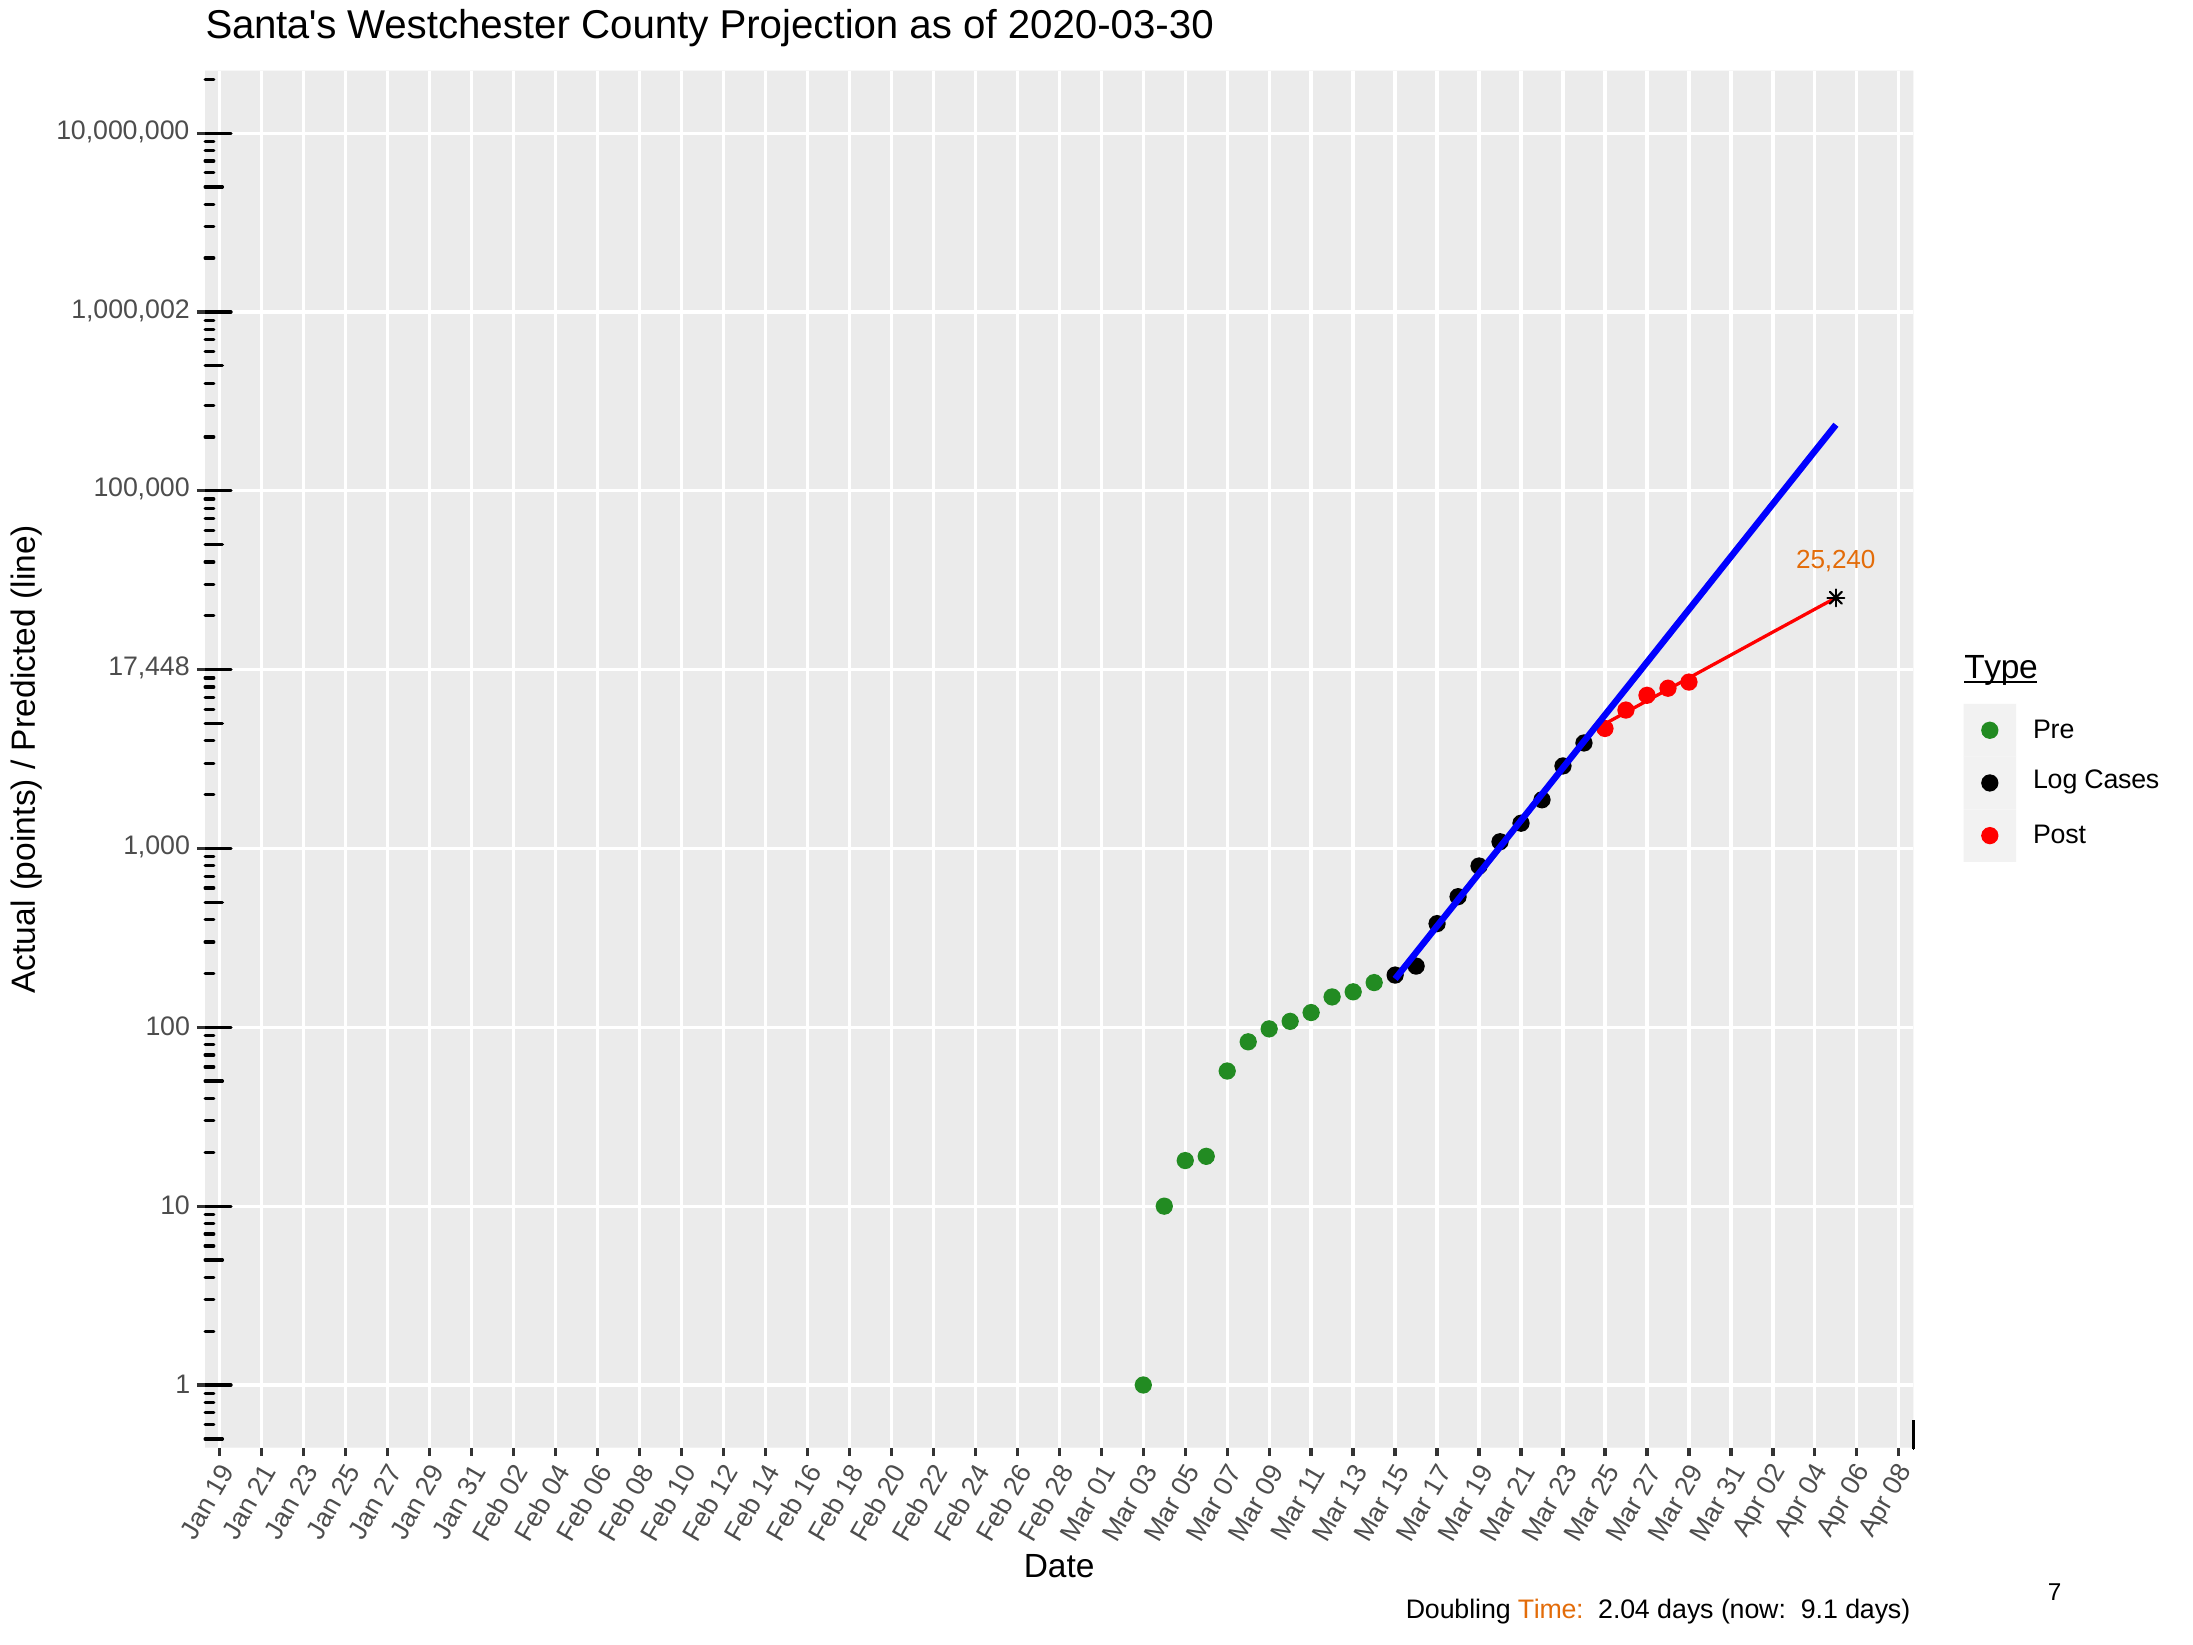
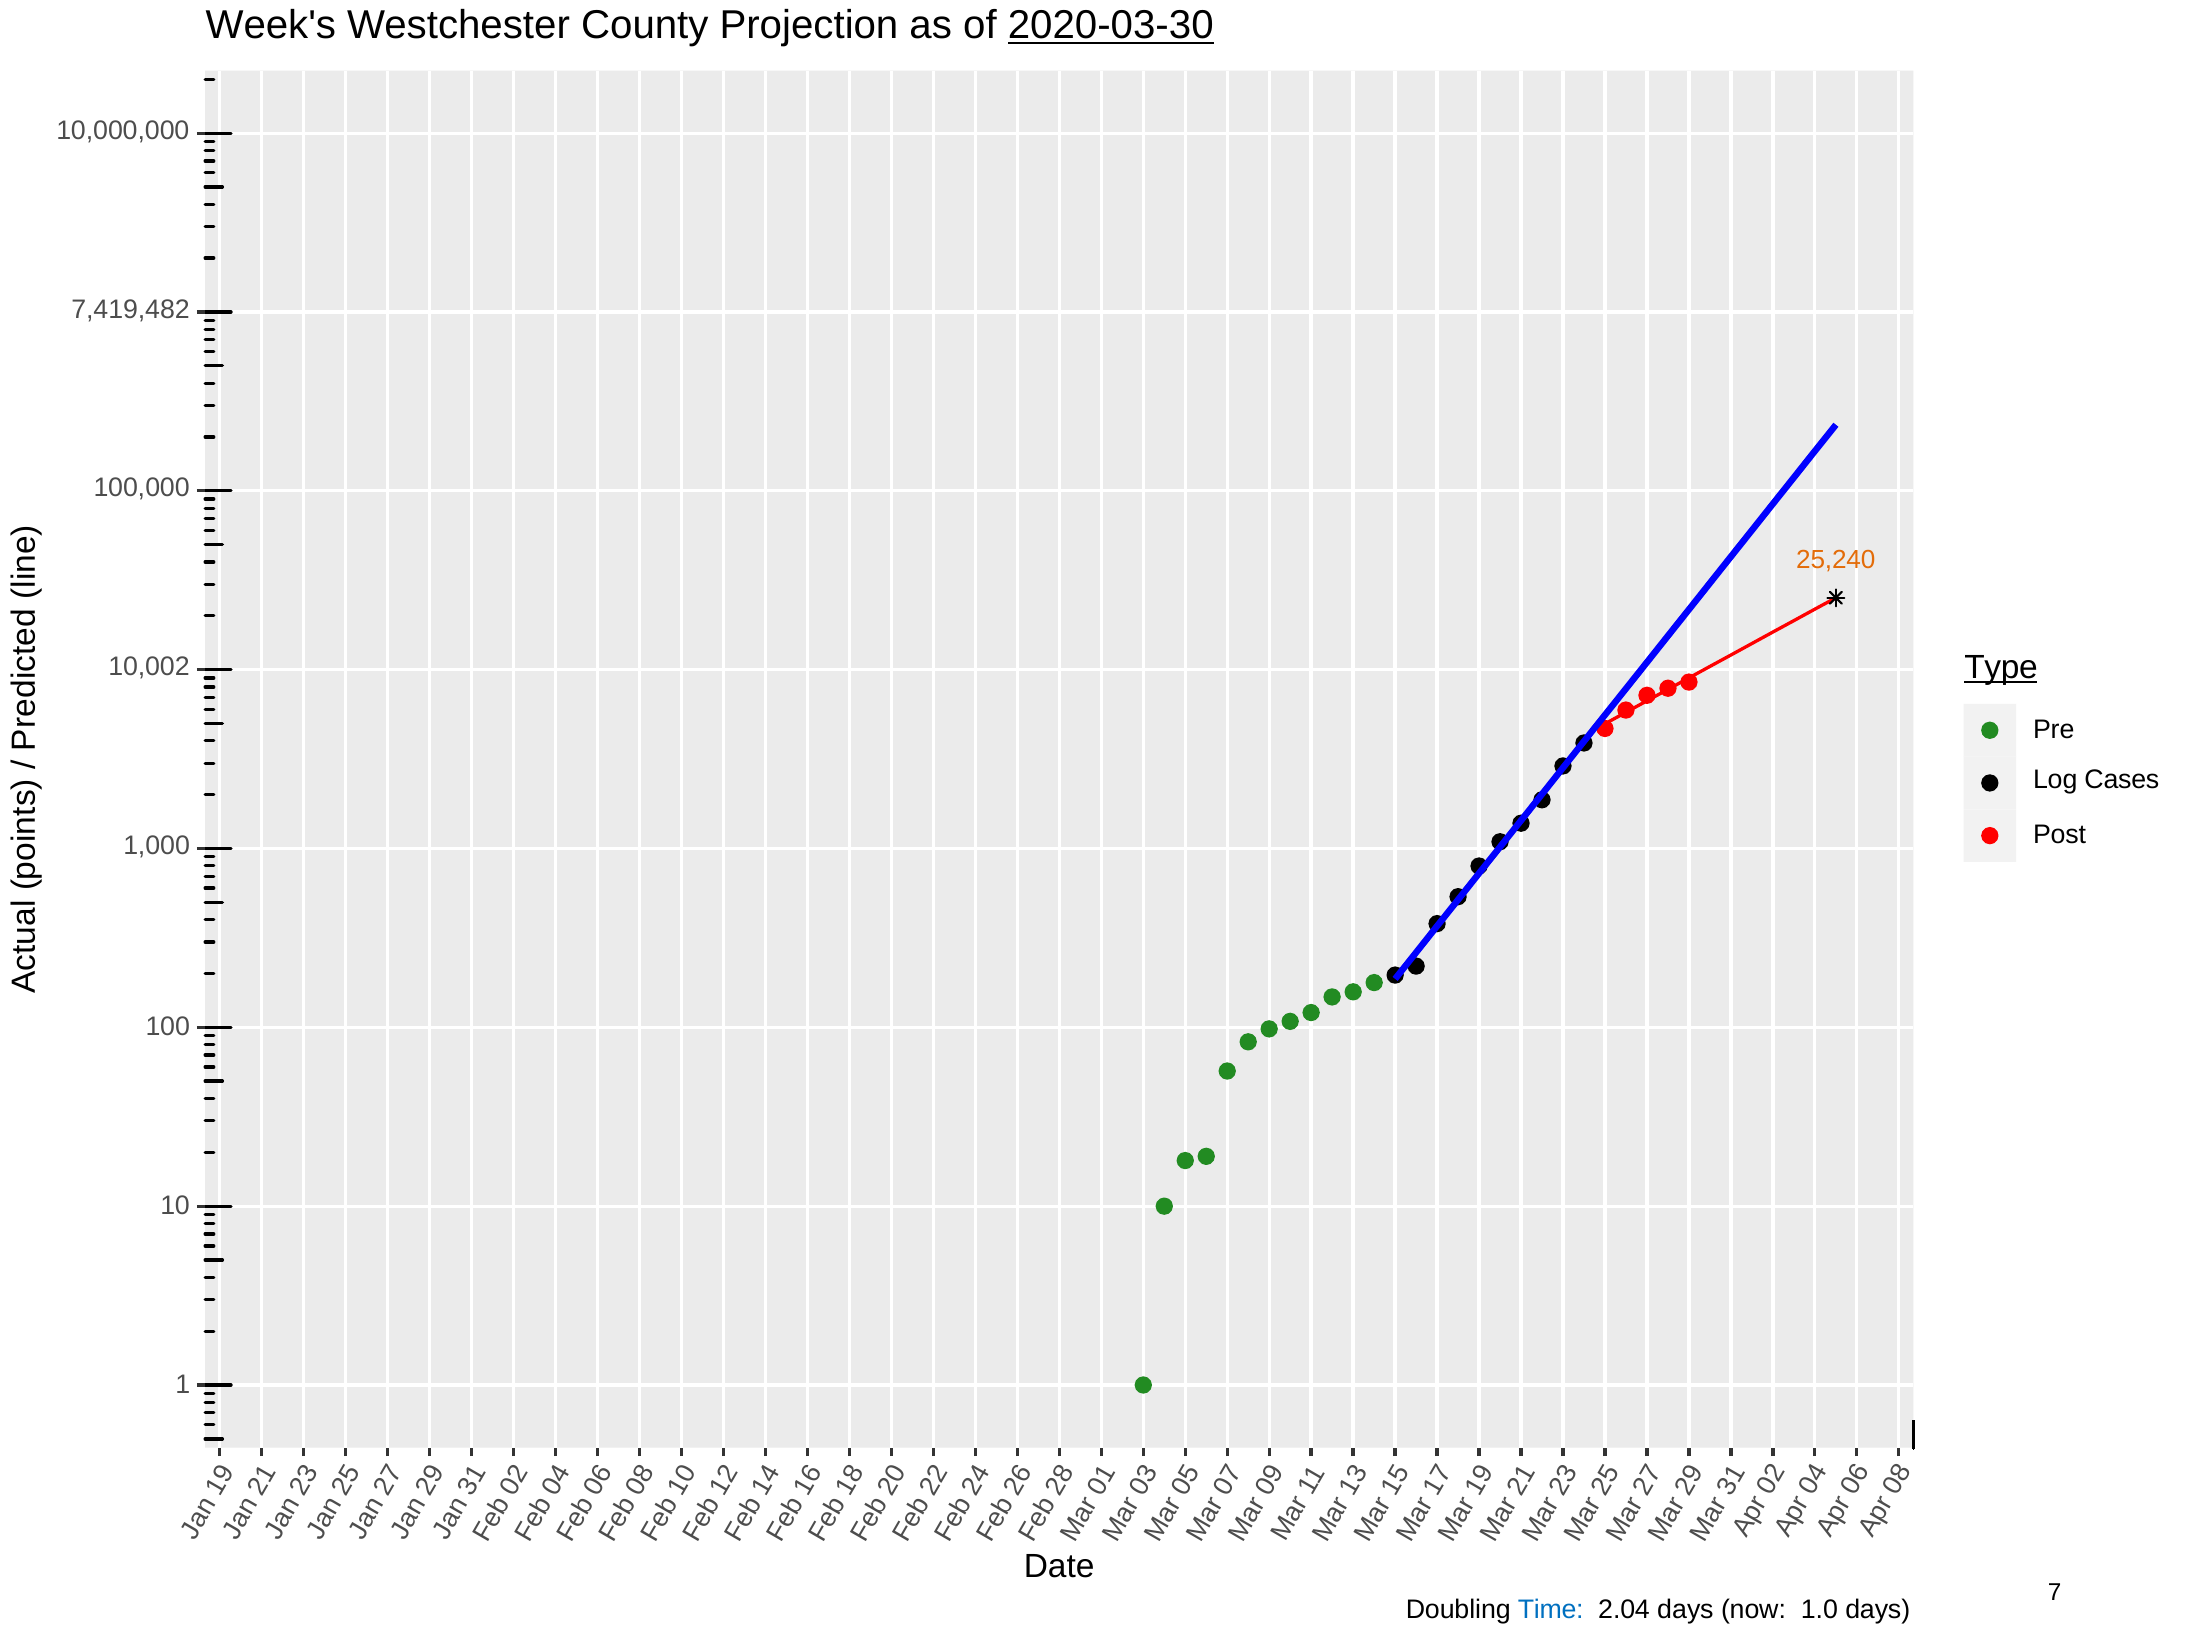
Santa's: Santa's -> Week's (271, 25)
2020-03-30 underline: none -> present (1111, 25)
1,000,002: 1,000,002 -> 7,419,482 (131, 309)
17,448: 17,448 -> 10,002 (149, 667)
Time colour: orange -> blue (1551, 1609)
9.1: 9.1 -> 1.0 (1819, 1609)
